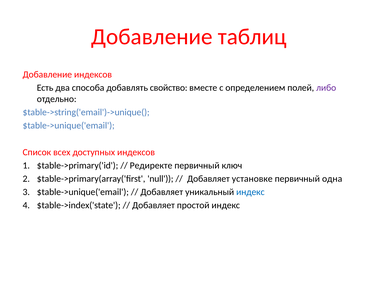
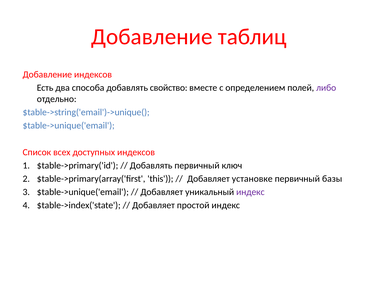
Редиректе: Редиректе -> Добавлять (151, 165)
null: null -> this (160, 178)
одна: одна -> базы (332, 178)
индекс colour: blue -> purple (250, 192)
